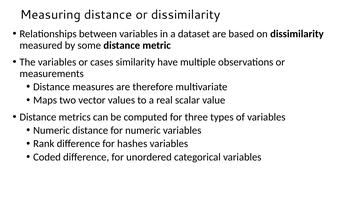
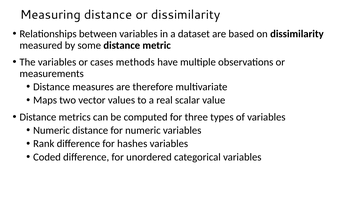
similarity: similarity -> methods (135, 62)
